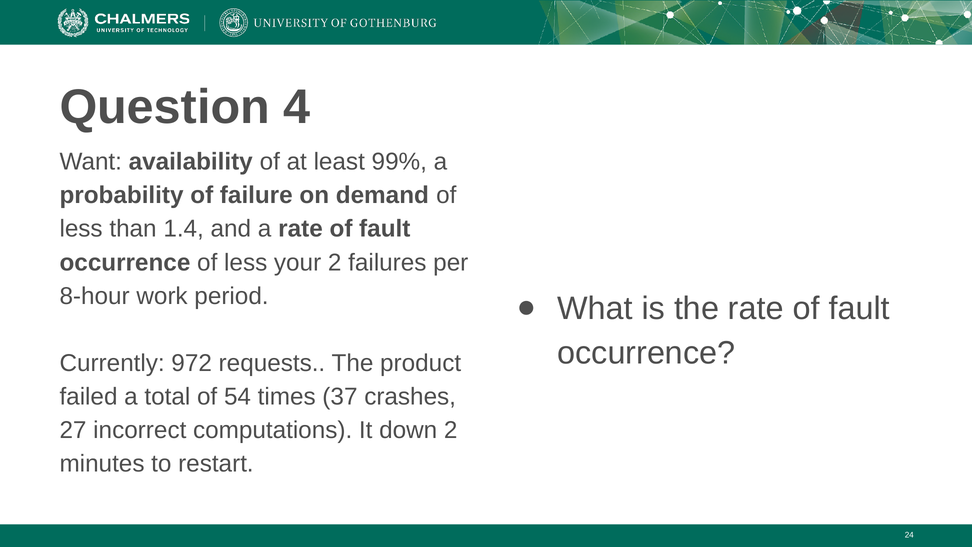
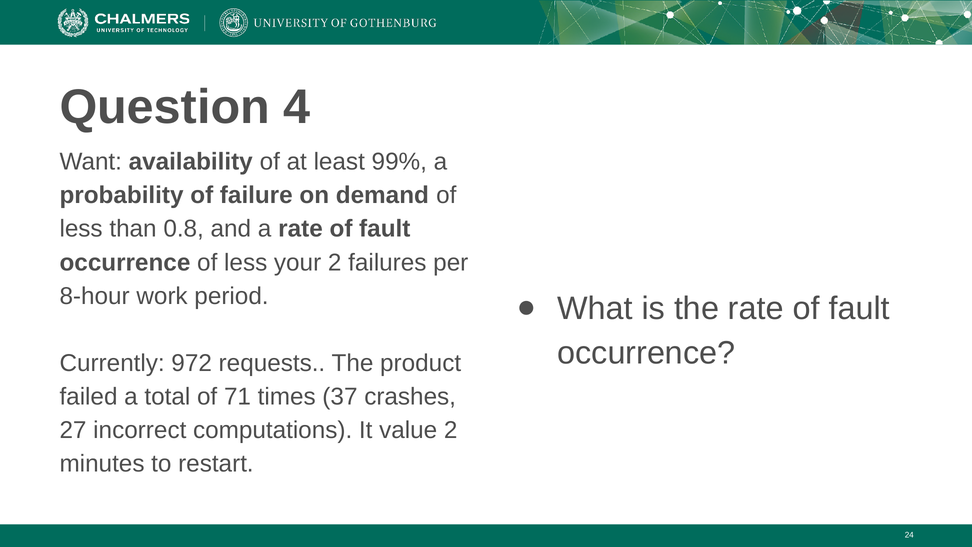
1.4: 1.4 -> 0.8 (184, 229)
54: 54 -> 71 (238, 396)
down: down -> value (408, 430)
